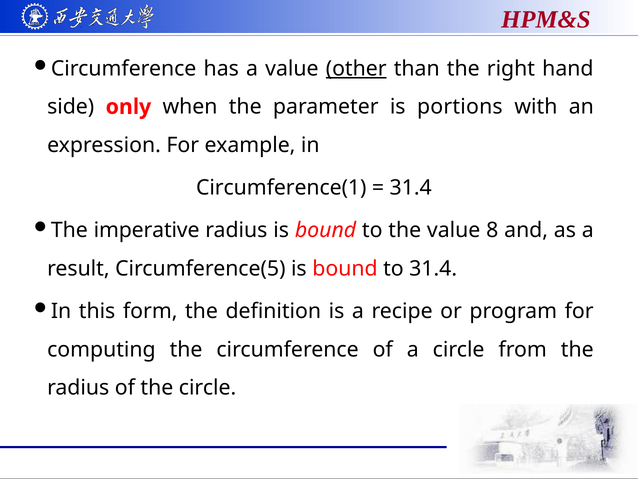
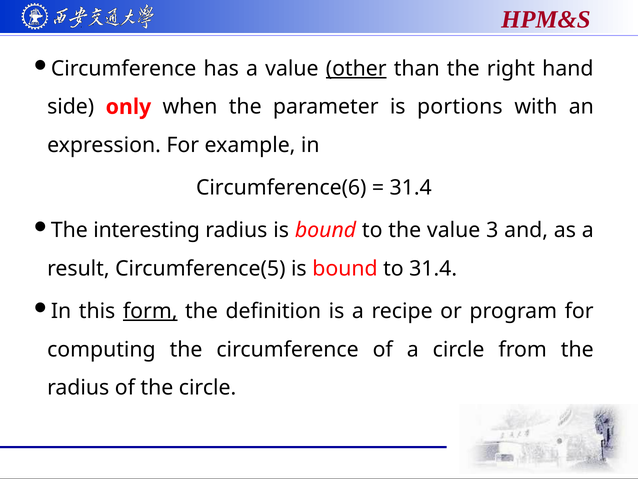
Circumference(1: Circumference(1 -> Circumference(6 (281, 188)
imperative: imperative -> interesting (147, 230)
8: 8 -> 3 (492, 230)
form underline: none -> present (150, 311)
